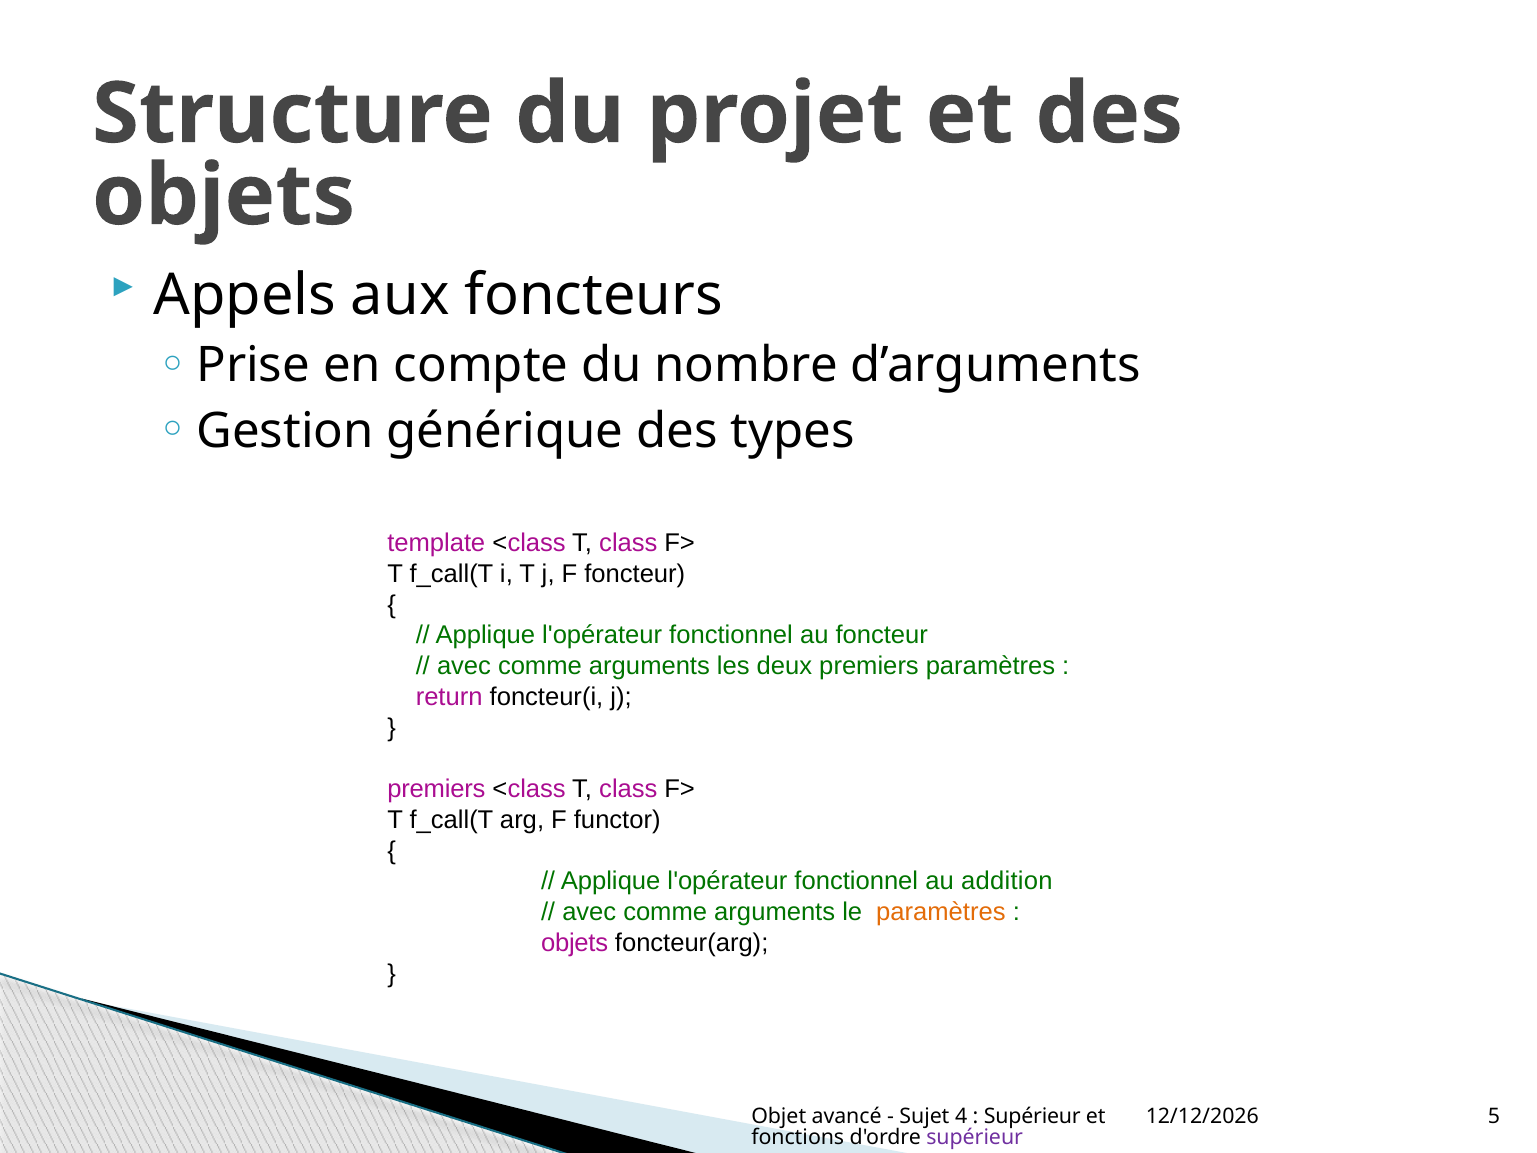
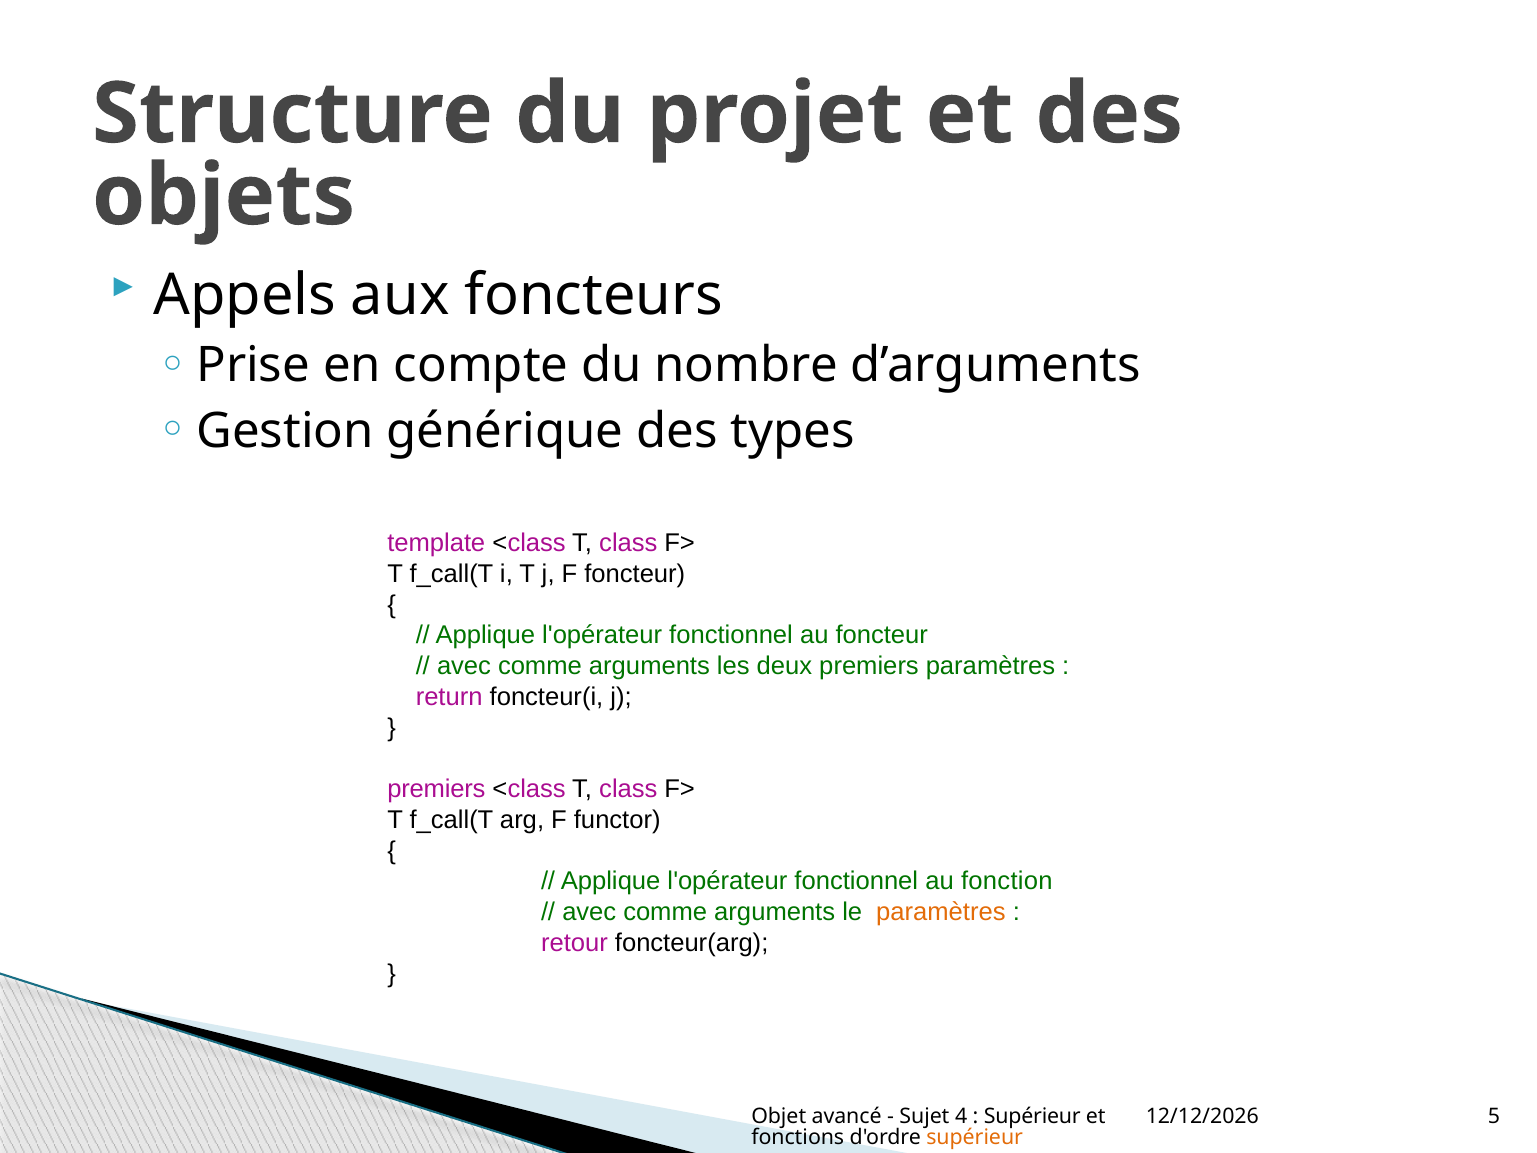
addition: addition -> fonction (1007, 881)
objets: objets -> retour (574, 943)
supérieur colour: purple -> orange (975, 1138)
